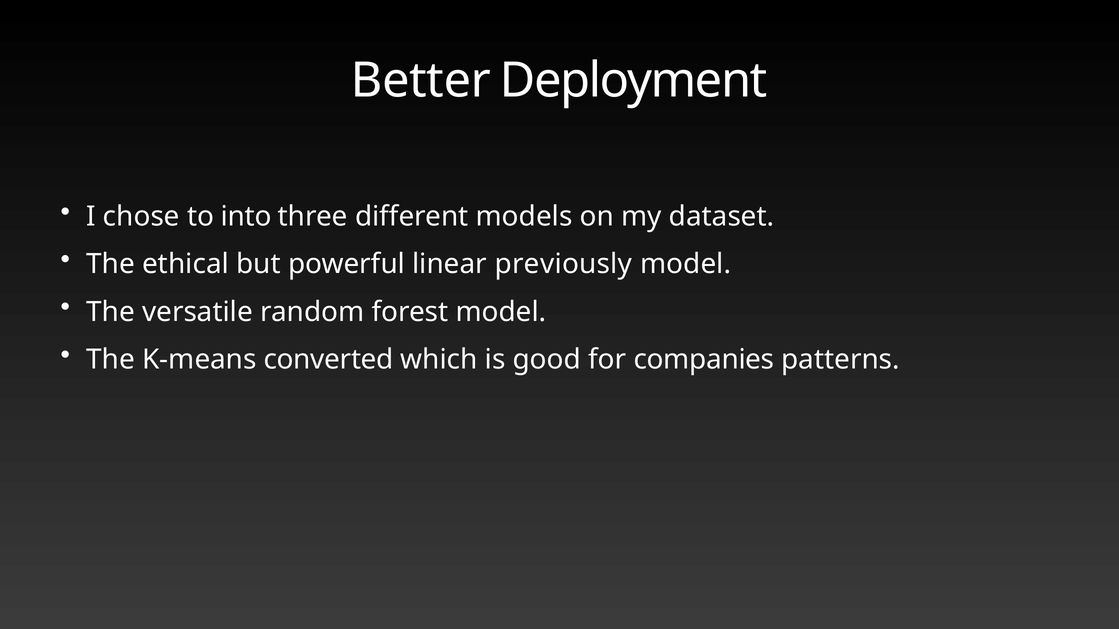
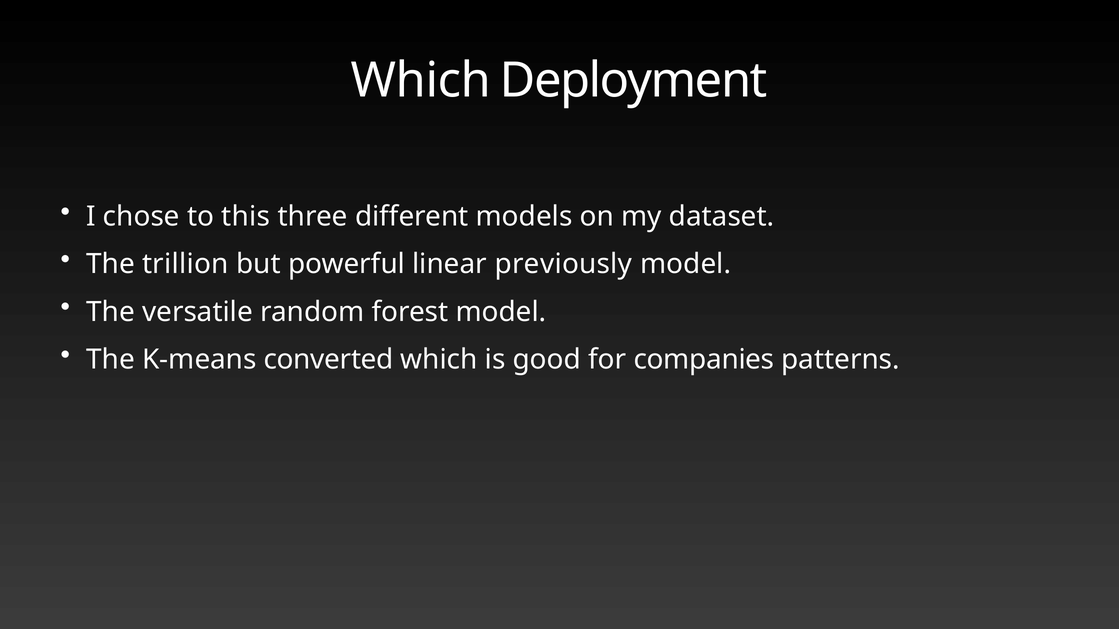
Better: Better -> Which (421, 81)
into: into -> this (246, 217)
ethical: ethical -> trillion (185, 264)
